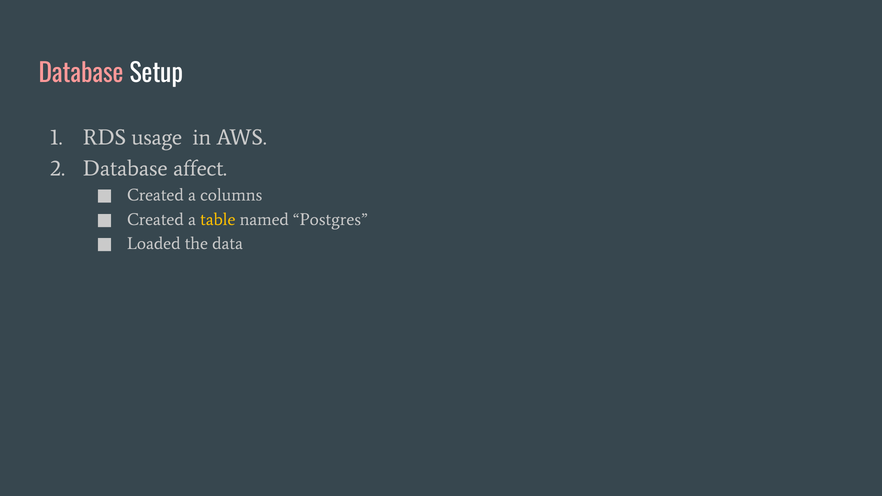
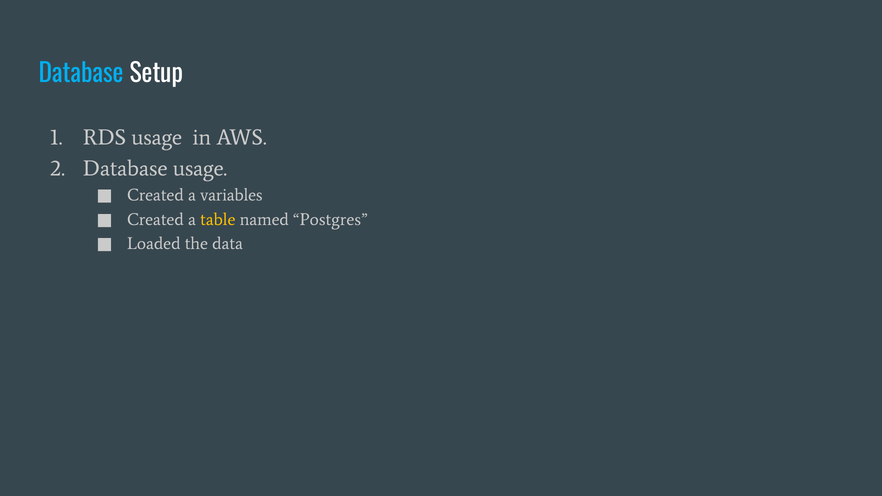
Database colour: pink -> light blue (81, 74)
Database affect: affect -> usage (200, 168)
columns: columns -> variables (231, 195)
